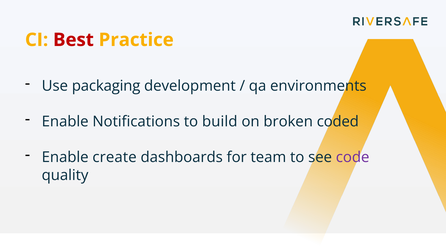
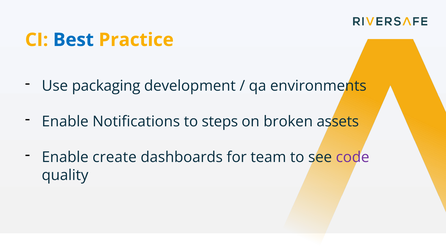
Best colour: red -> blue (73, 40)
build: build -> steps (220, 121)
coded: coded -> assets (338, 121)
